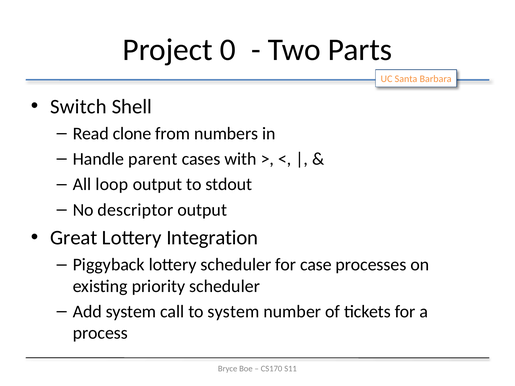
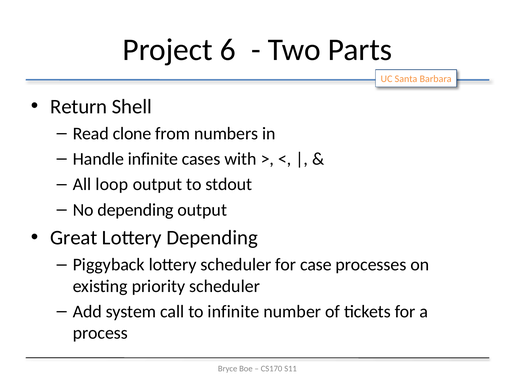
0: 0 -> 6 (228, 50)
Switch: Switch -> Return (79, 107)
Handle parent: parent -> infinite (153, 159)
No descriptor: descriptor -> depending (136, 210)
Lottery Integration: Integration -> Depending (212, 238)
to system: system -> infinite (234, 312)
